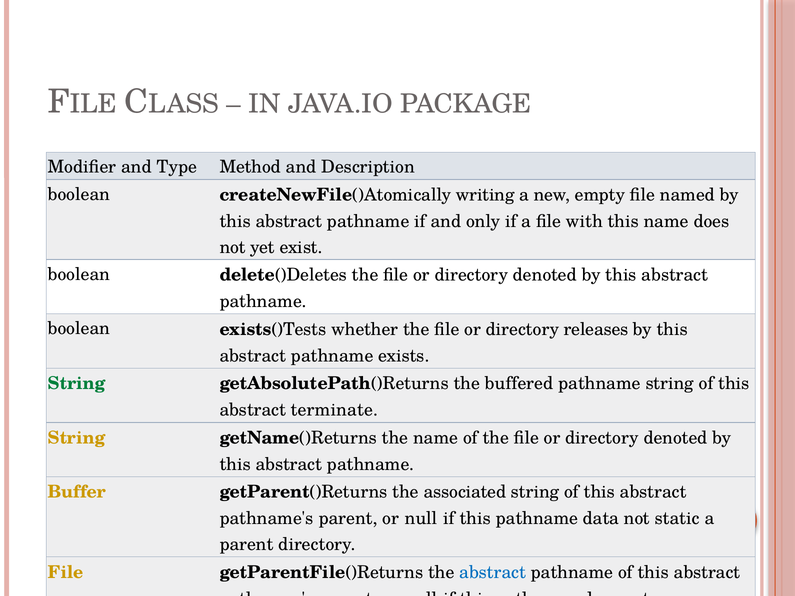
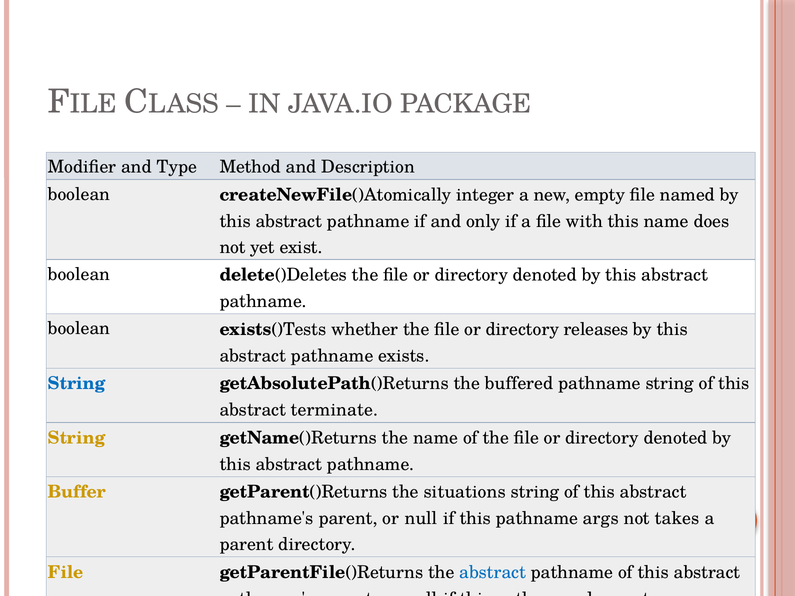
writing: writing -> integer (485, 195)
String colour: green -> blue (77, 384)
associated: associated -> situations (465, 492)
data: data -> args (601, 519)
static: static -> takes (677, 519)
